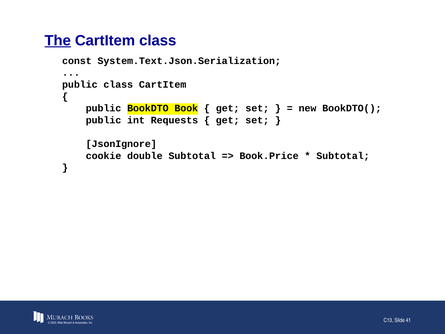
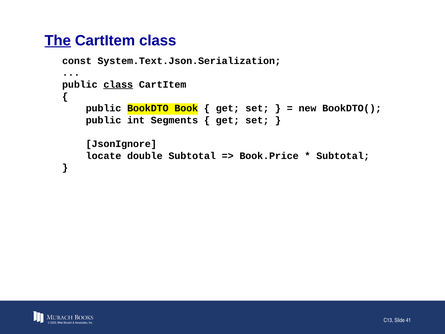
class underline: none -> present (118, 84)
Requests: Requests -> Segments (174, 120)
cookie: cookie -> locate (104, 156)
